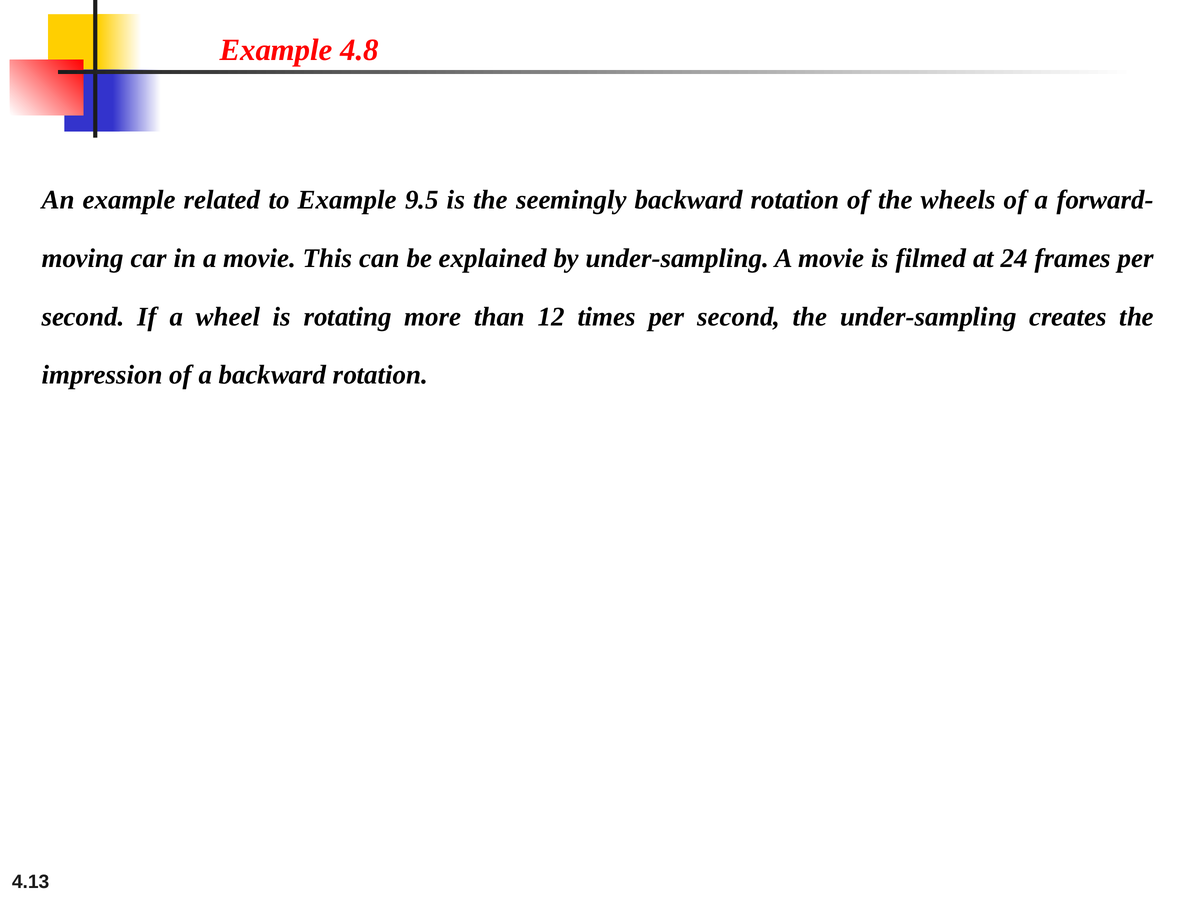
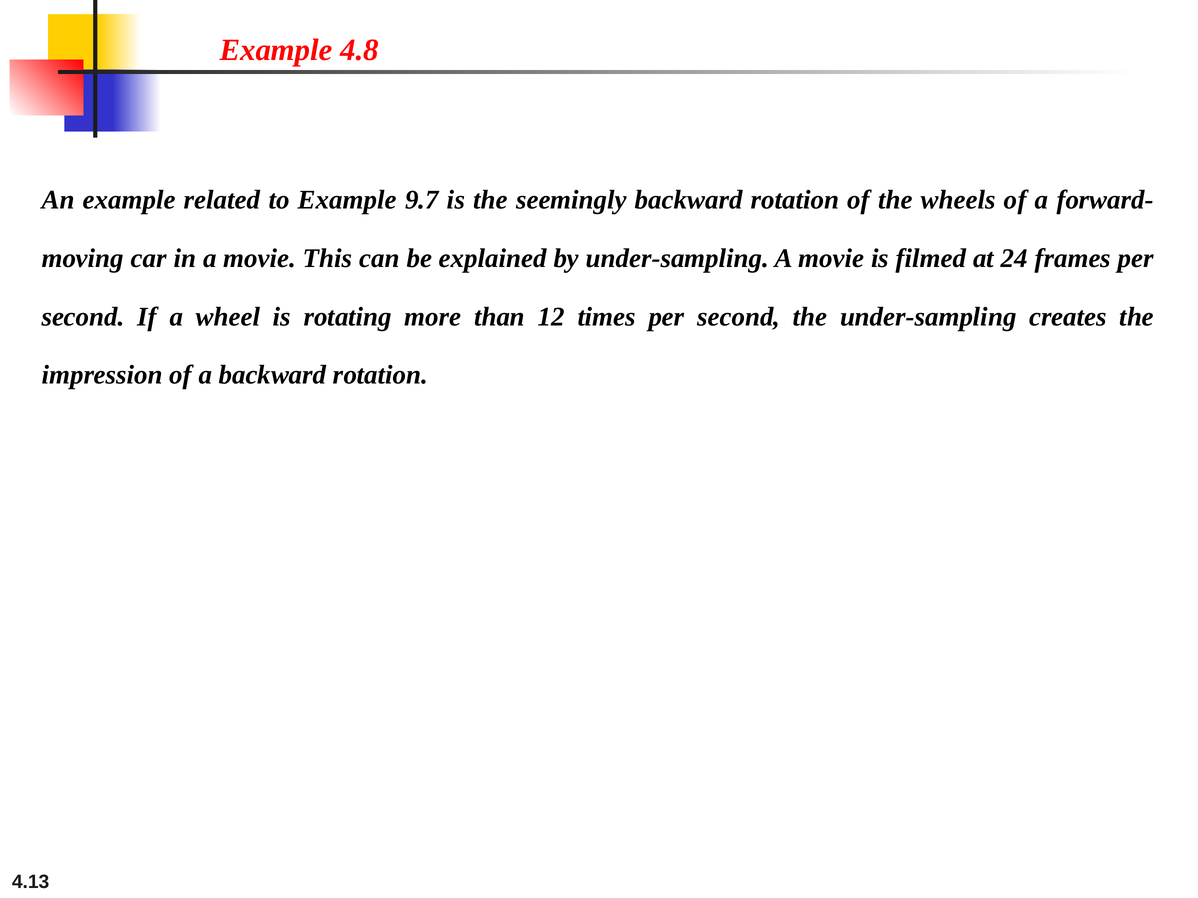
9.5: 9.5 -> 9.7 (422, 200)
